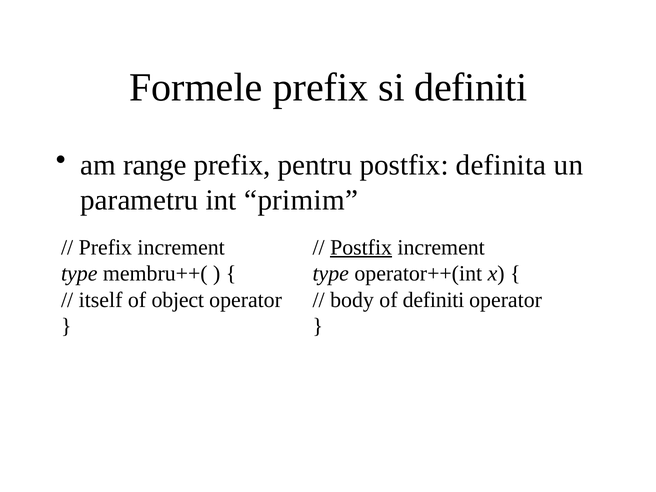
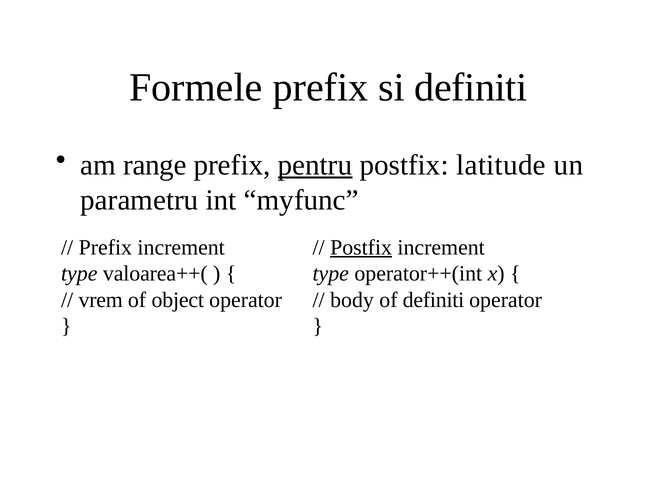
pentru underline: none -> present (315, 165)
definita: definita -> latitude (501, 165)
primim: primim -> myfunc (301, 200)
membru++(: membru++( -> valoarea++( (155, 274)
itself: itself -> vrem (101, 300)
